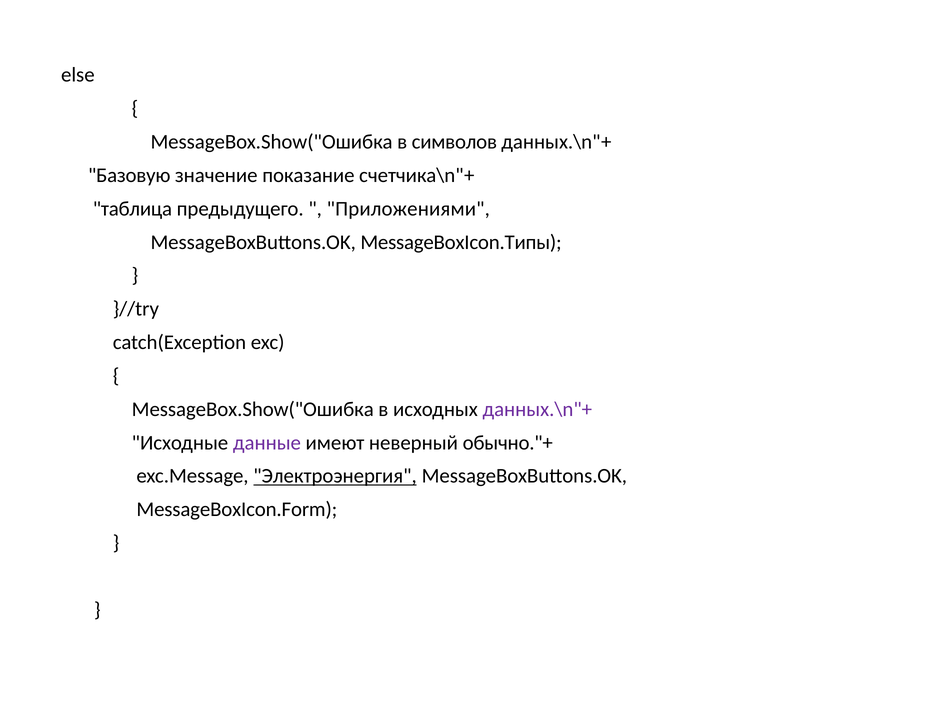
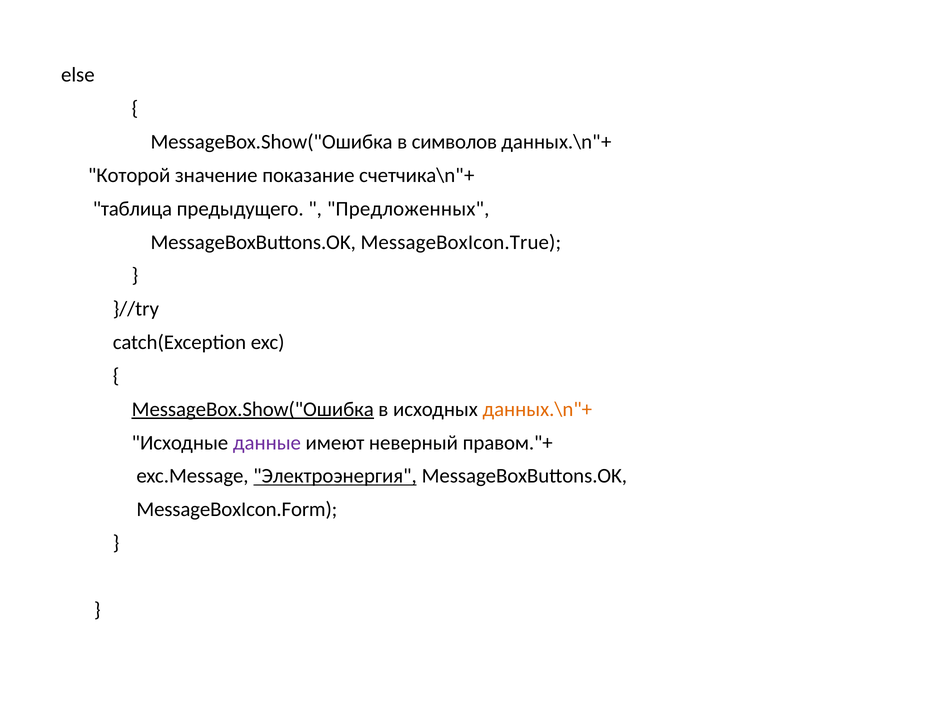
Базовую: Базовую -> Которой (129, 175)
Приложениями: Приложениями -> Предложенных (408, 209)
MessageBoxIcon.Типы: MessageBoxIcon.Типы -> MessageBoxIcon.True (461, 242)
MessageBox.Show("Ошибка underline: none -> present (253, 409)
данных.\n"+ colour: purple -> orange (537, 409)
обычно."+: обычно."+ -> правом."+ (508, 443)
